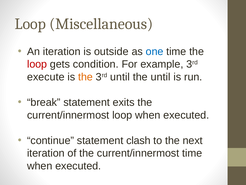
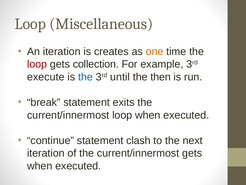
outside: outside -> creates (111, 51)
one colour: blue -> orange (155, 51)
condition: condition -> collection (96, 64)
the colour: orange -> blue (85, 77)
the until: until -> then (161, 77)
current/innermost time: time -> gets (192, 153)
